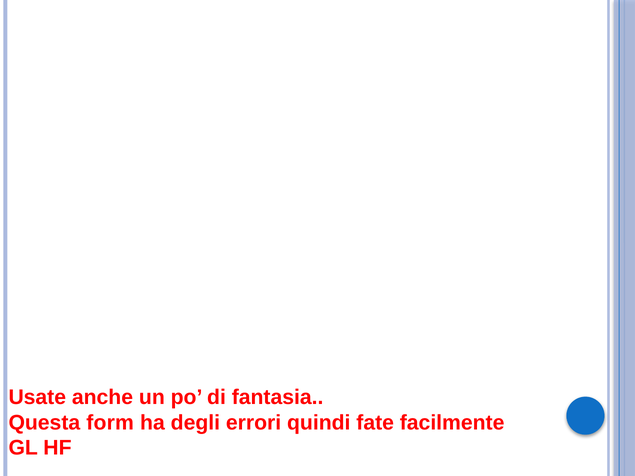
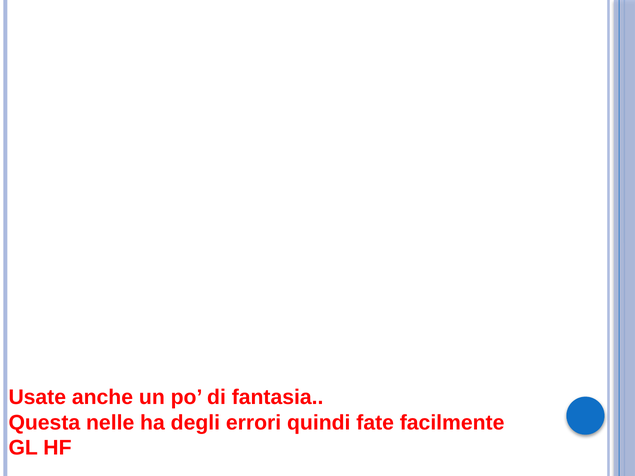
form: form -> nelle (110, 423)
